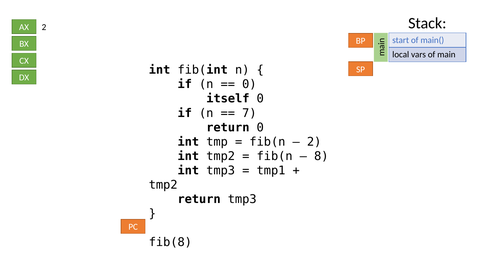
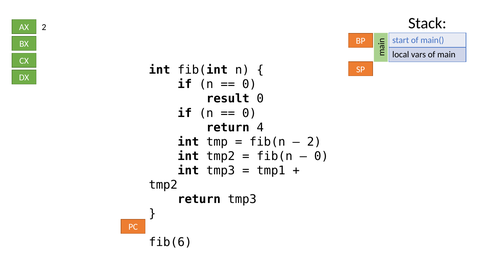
itself: itself -> result (228, 99)
7: 7 -> 0 (249, 113)
return 0: 0 -> 4 (260, 127)
8: 8 -> 0 (321, 156)
fib(8: fib(8 -> fib(6 (170, 242)
